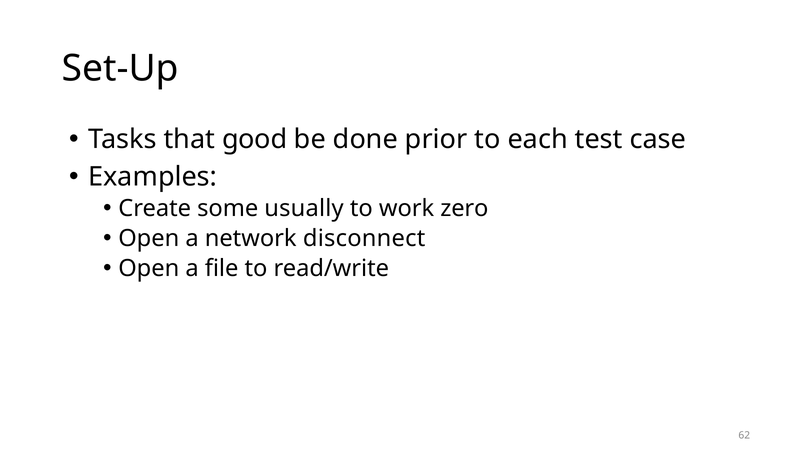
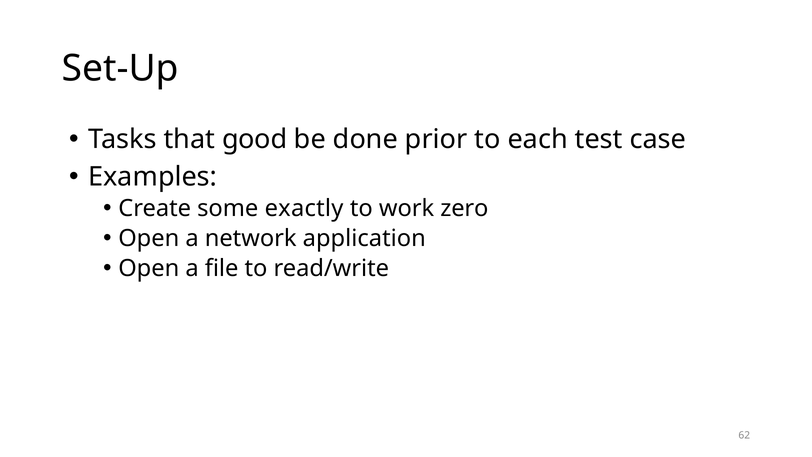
usually: usually -> exactly (304, 208)
disconnect: disconnect -> application (364, 238)
